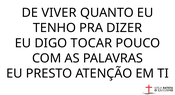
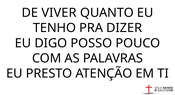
TOCAR: TOCAR -> POSSO (91, 43)
